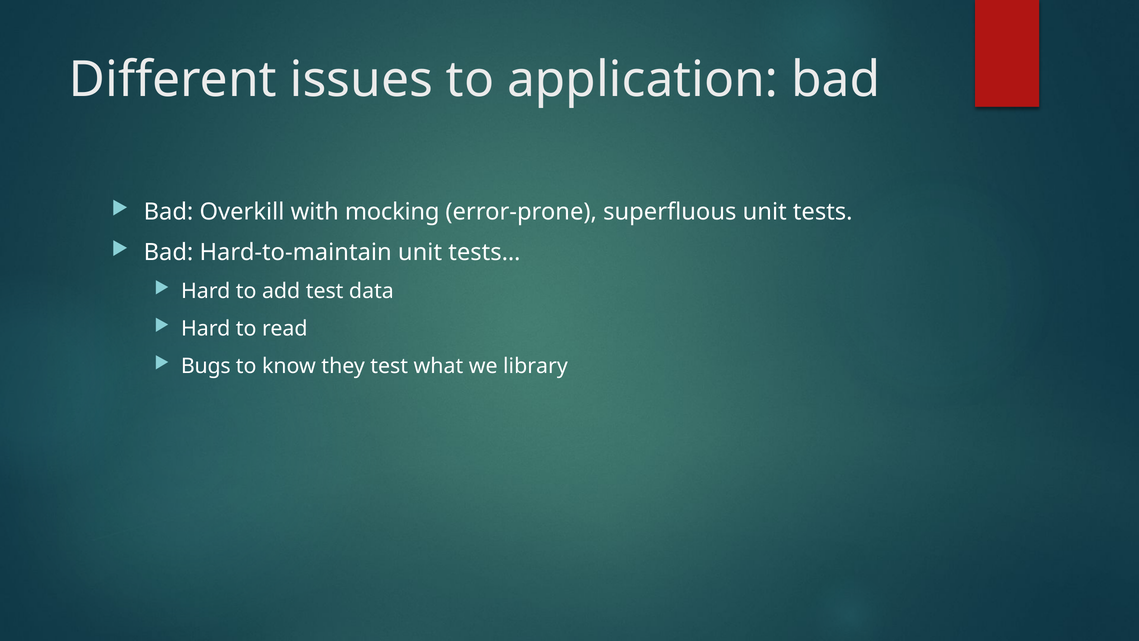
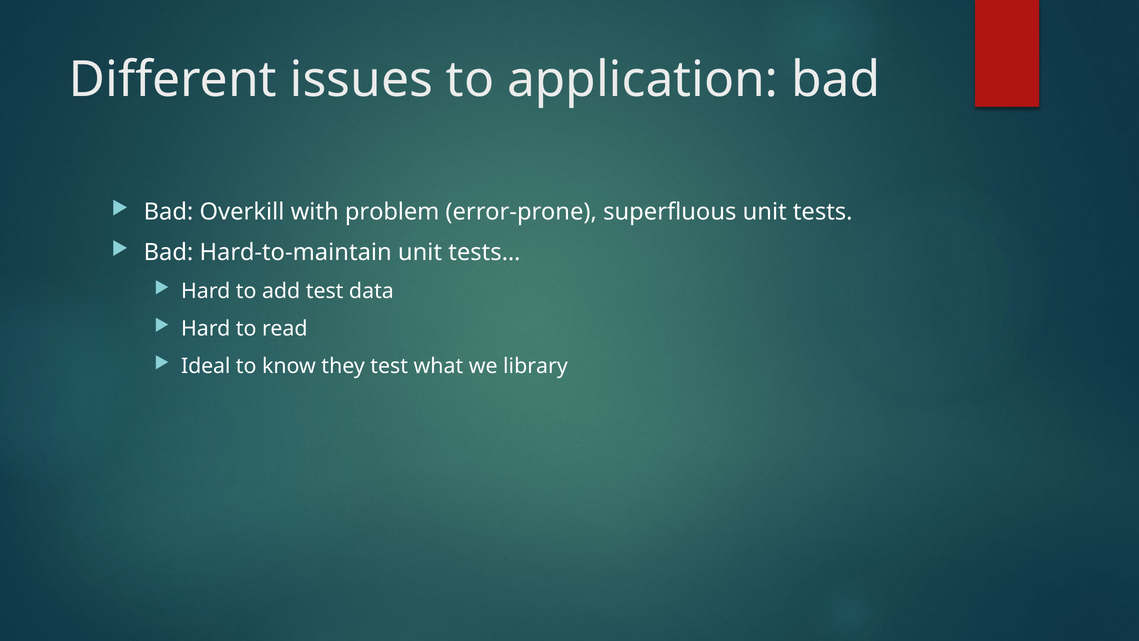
mocking: mocking -> problem (392, 212)
Bugs: Bugs -> Ideal (206, 366)
